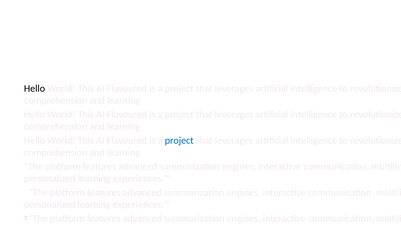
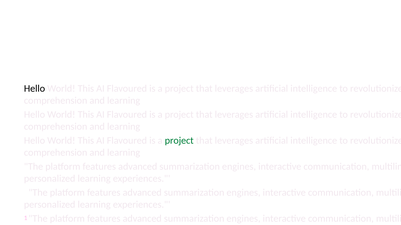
project colour: blue -> green (179, 141)
